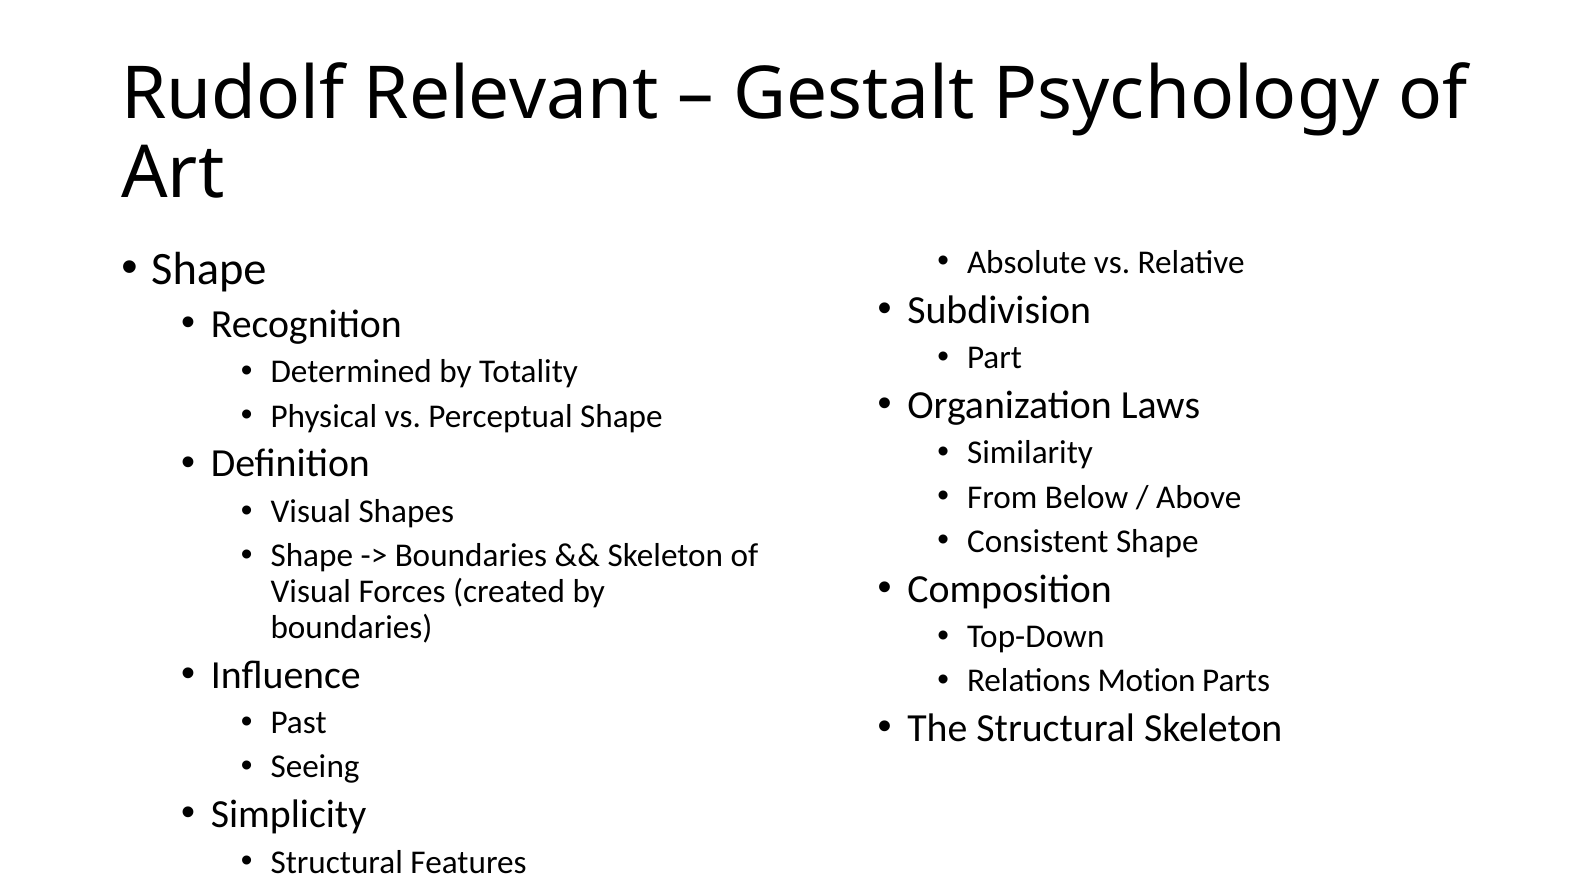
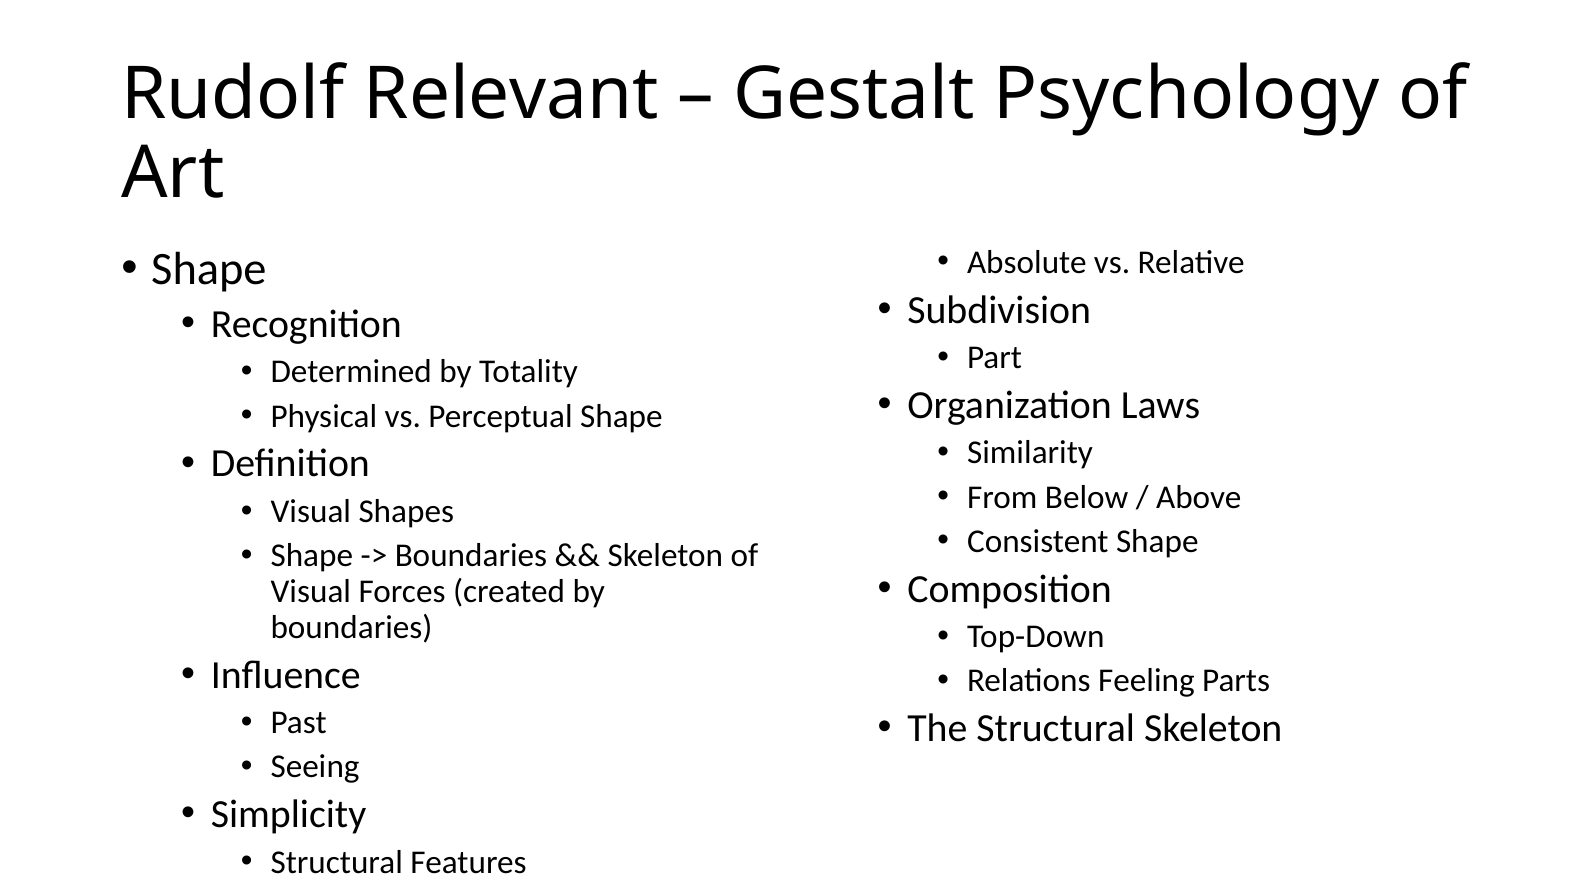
Motion: Motion -> Feeling (1146, 680)
